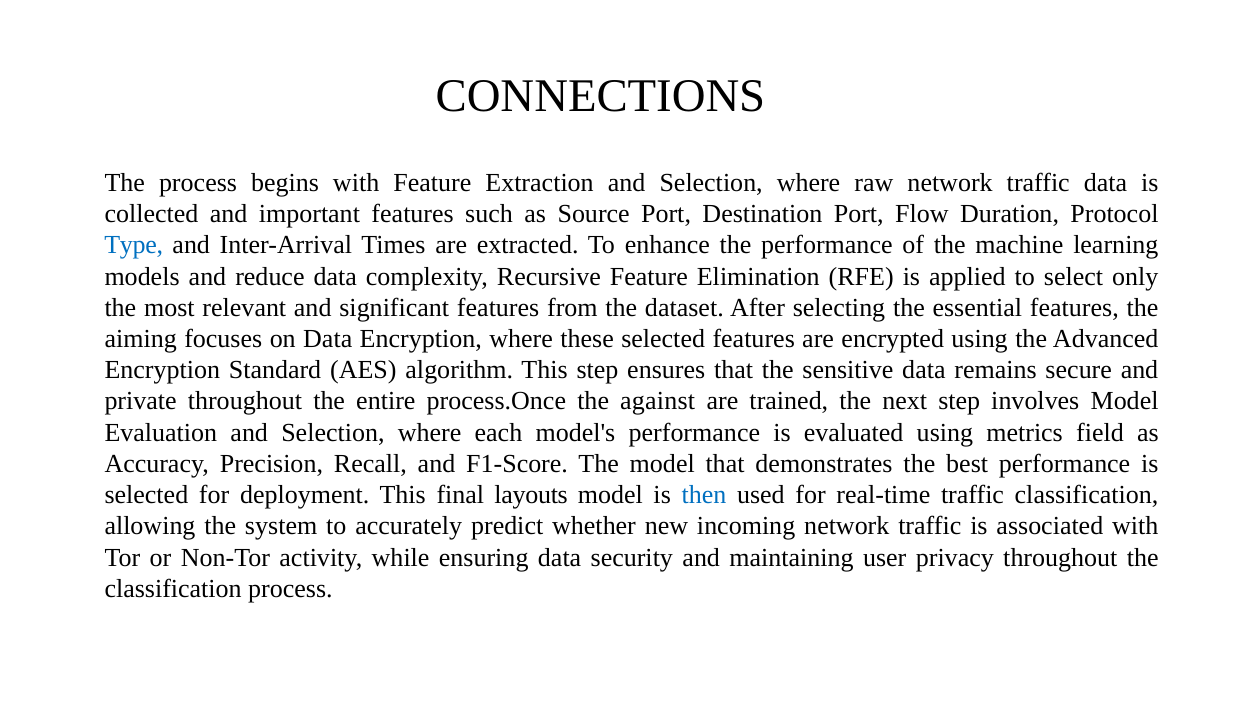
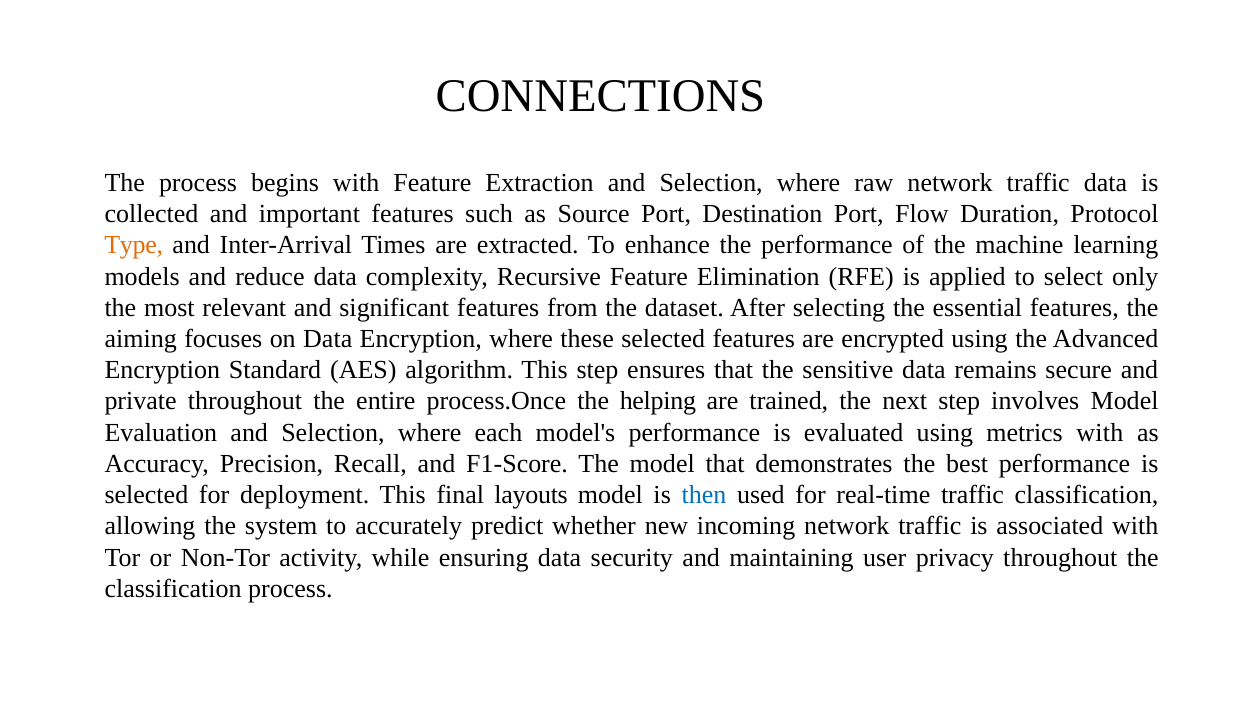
Type colour: blue -> orange (134, 245)
against: against -> helping (658, 401)
metrics field: field -> with (1100, 432)
